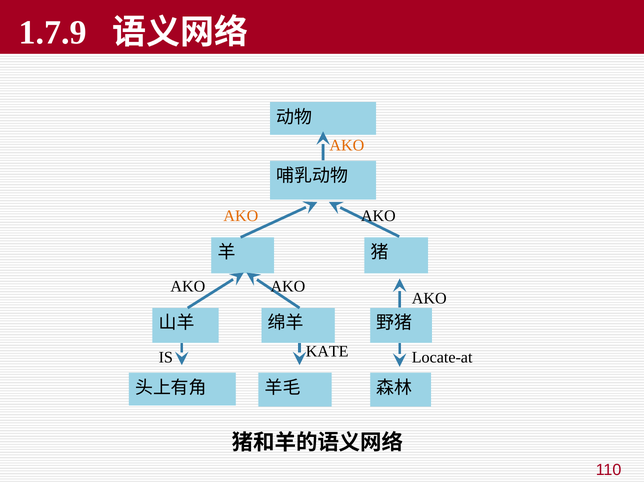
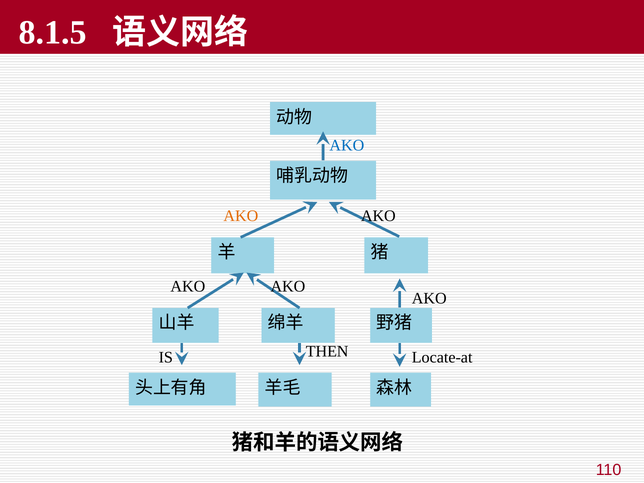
1.7.9: 1.7.9 -> 8.1.5 (53, 33)
AKO colour: orange -> blue (347, 145)
KATE: KATE -> THEN (327, 351)
